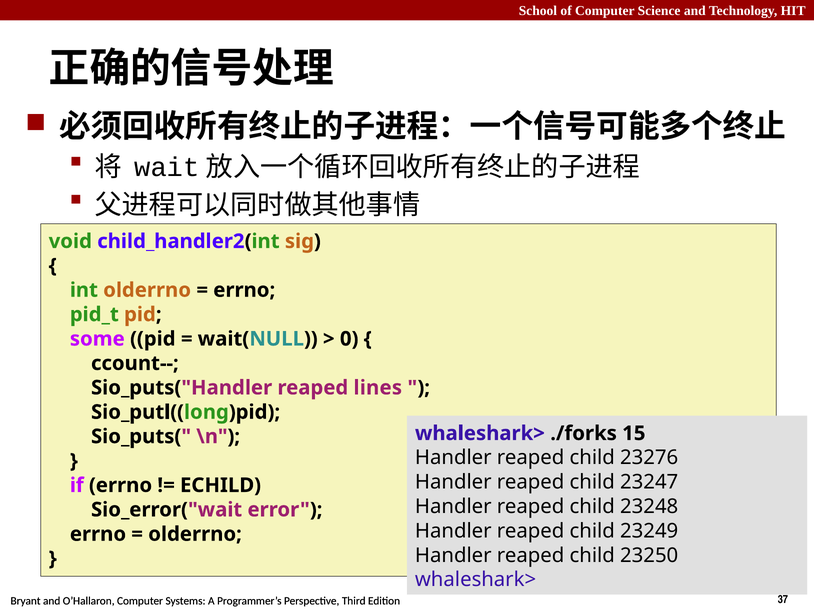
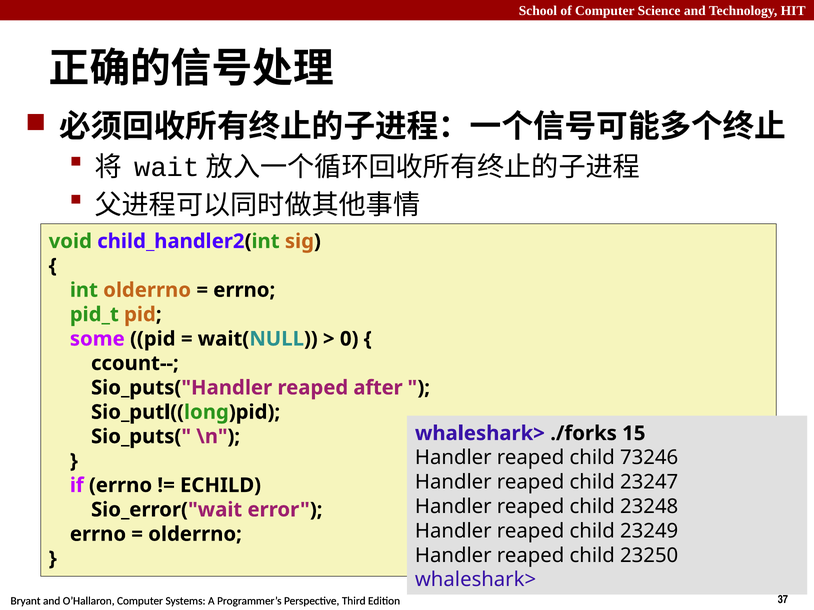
lines: lines -> after (378, 388)
23276: 23276 -> 73246 (649, 458)
